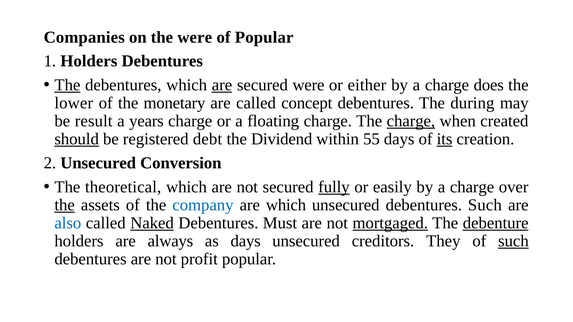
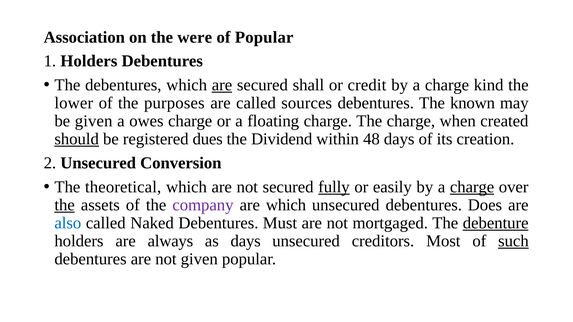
Companies: Companies -> Association (84, 37)
The underline: present -> none (67, 85)
secured were: were -> shall (308, 85)
either: either -> credit (367, 85)
does: does -> kind (489, 85)
monetary: monetary -> purposes (174, 103)
concept: concept -> sources (307, 103)
during: during -> known (473, 103)
be result: result -> given (94, 121)
years: years -> owes (146, 121)
charge underline: present -> none (411, 121)
debt: debt -> dues (208, 139)
55: 55 -> 48 (371, 139)
its underline: present -> none (445, 139)
charge underline: none -> present (472, 187)
company colour: blue -> purple (203, 205)
debentures Such: Such -> Does (485, 205)
Naked underline: present -> none (152, 223)
mortgaged underline: present -> none (390, 223)
They: They -> Most (443, 241)
not profit: profit -> given (199, 259)
